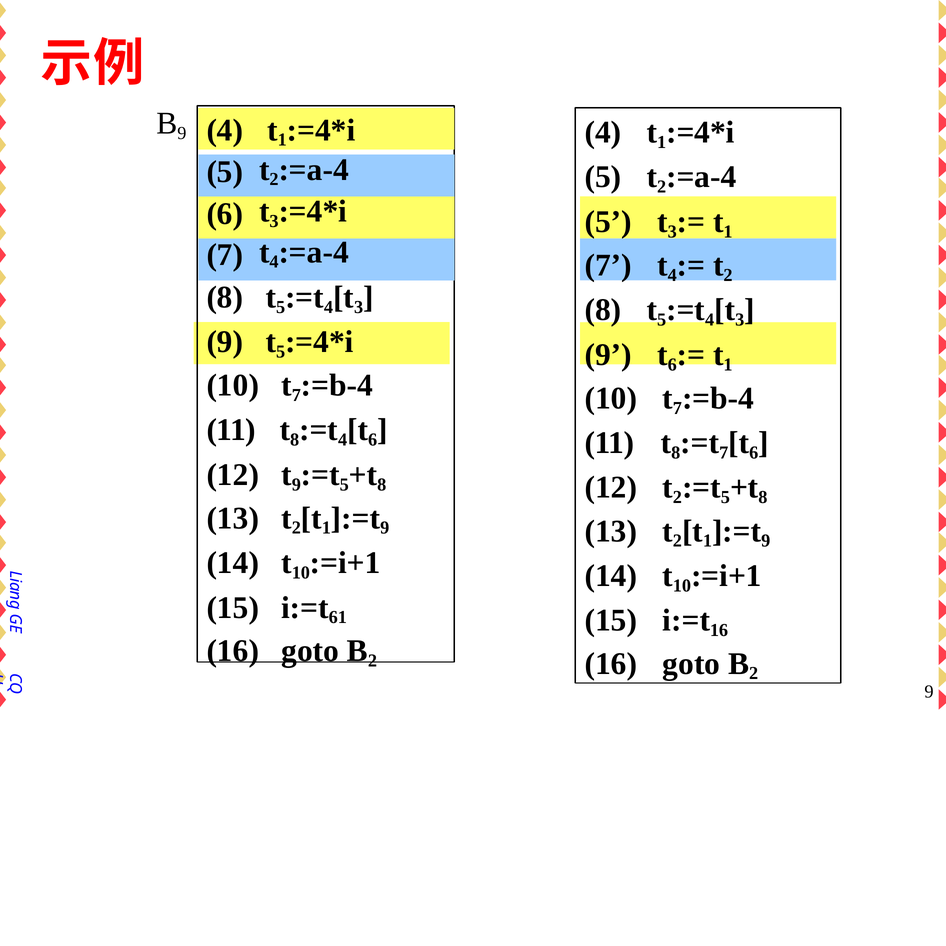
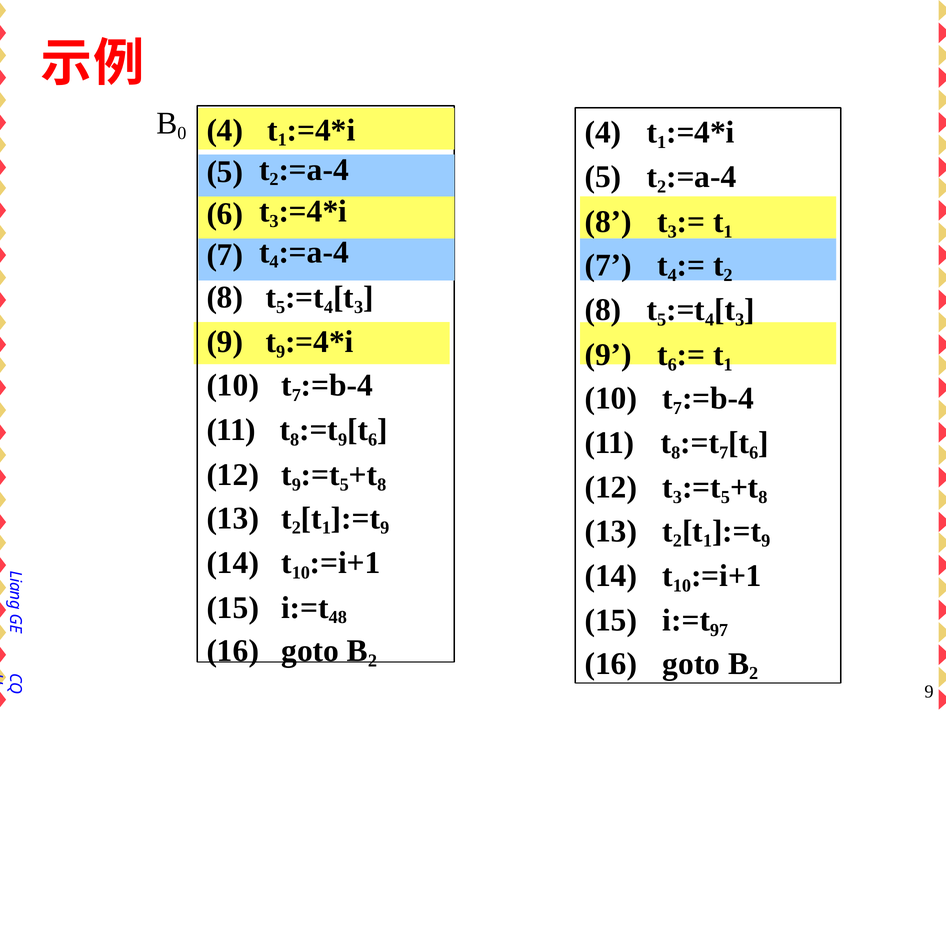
9: 9 -> 0 (182, 133)
5: 5 -> 8 (608, 222)
5: 5 -> 9 (281, 352)
4: 4 -> 9 (343, 440)
2: 2 -> 3 (677, 497)
61: 61 -> 48 (338, 617)
16: 16 -> 97 (719, 630)
